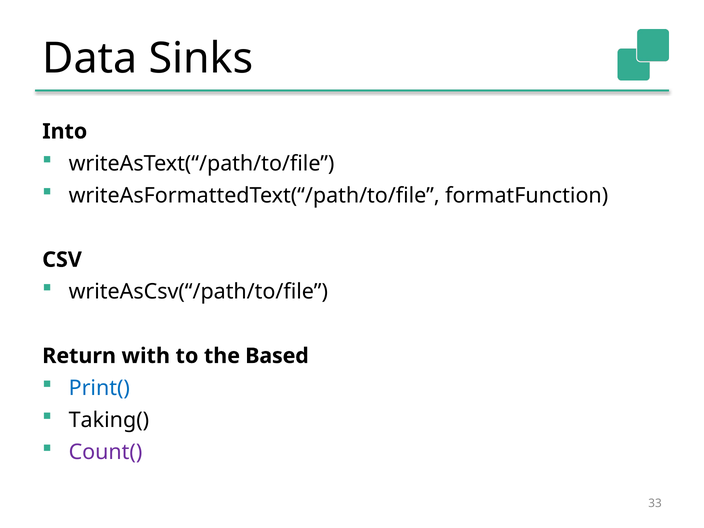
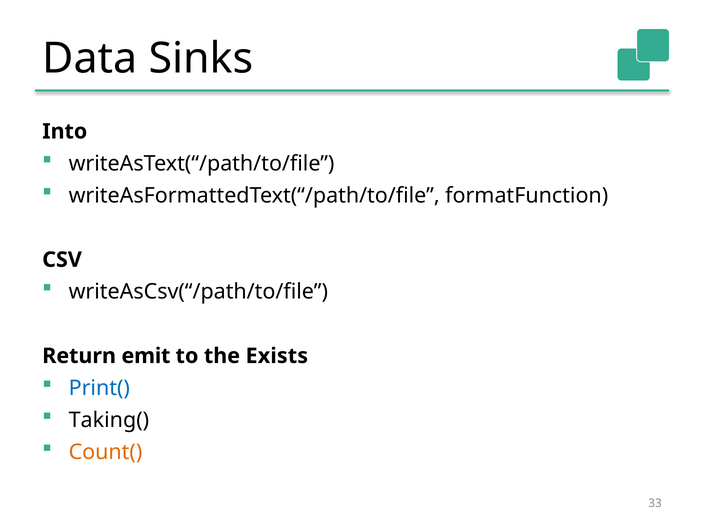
with: with -> emit (146, 356)
Based: Based -> Exists (277, 356)
Count( colour: purple -> orange (106, 452)
